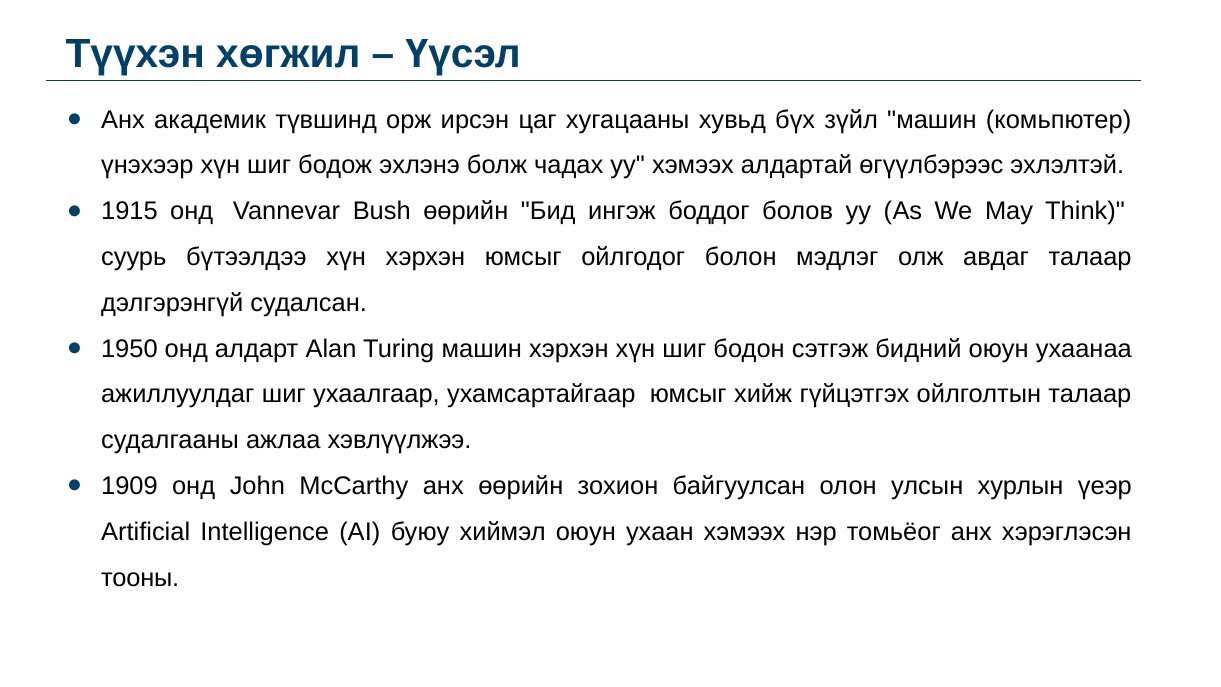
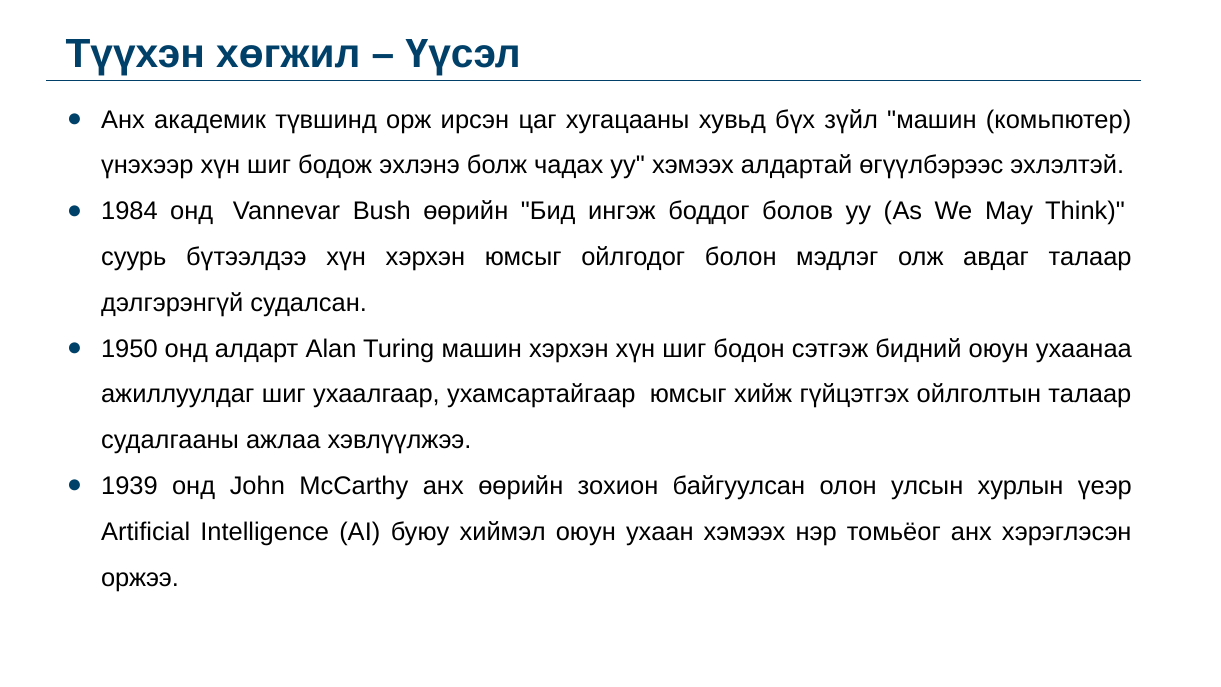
1915: 1915 -> 1984 (129, 211)
1909: 1909 -> 1939 (129, 486)
тооны: тооны -> оржээ (140, 577)
